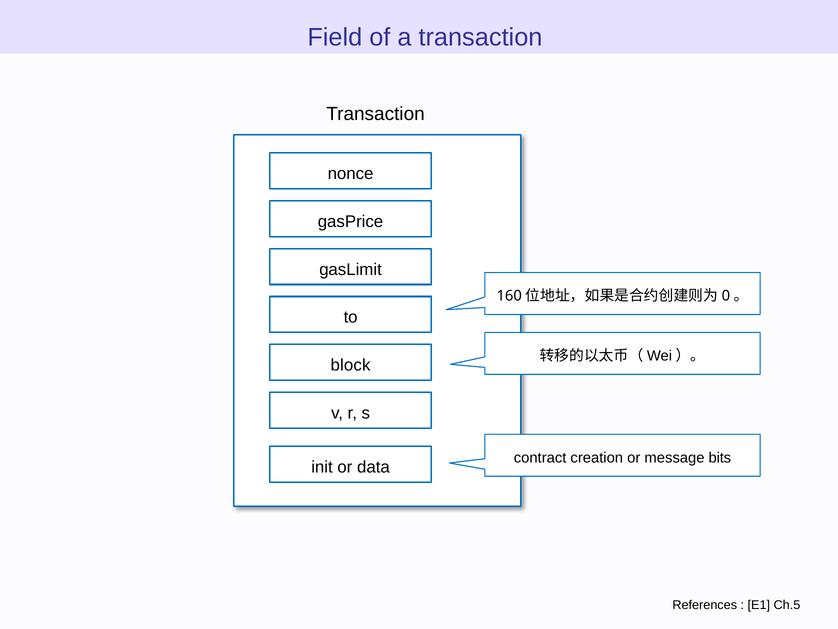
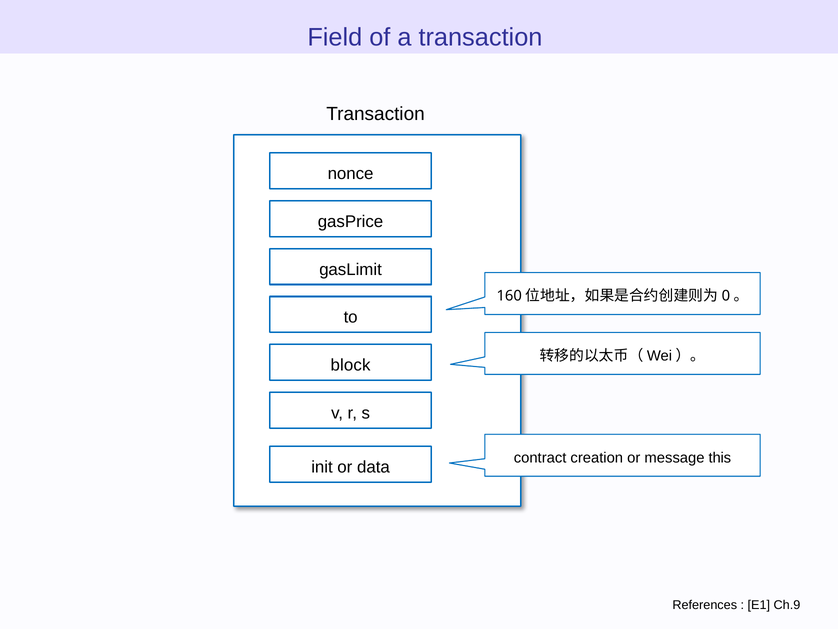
bits: bits -> this (720, 457)
Ch.5: Ch.5 -> Ch.9 (787, 604)
